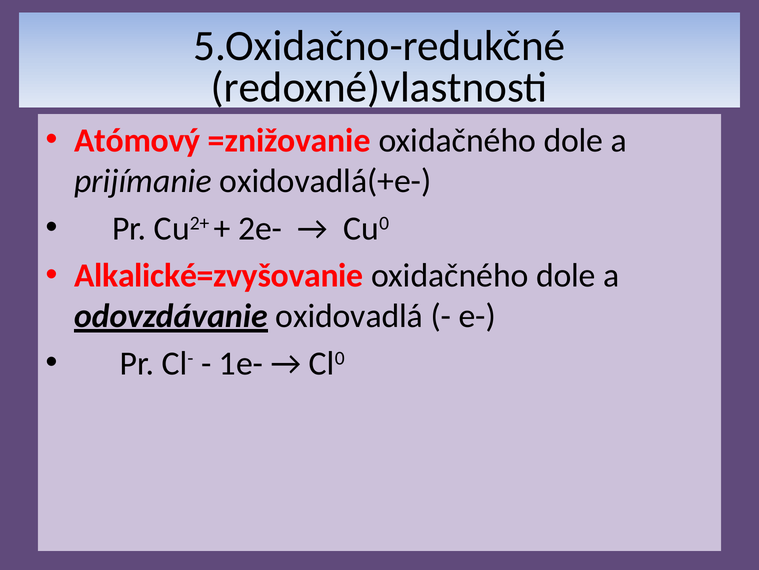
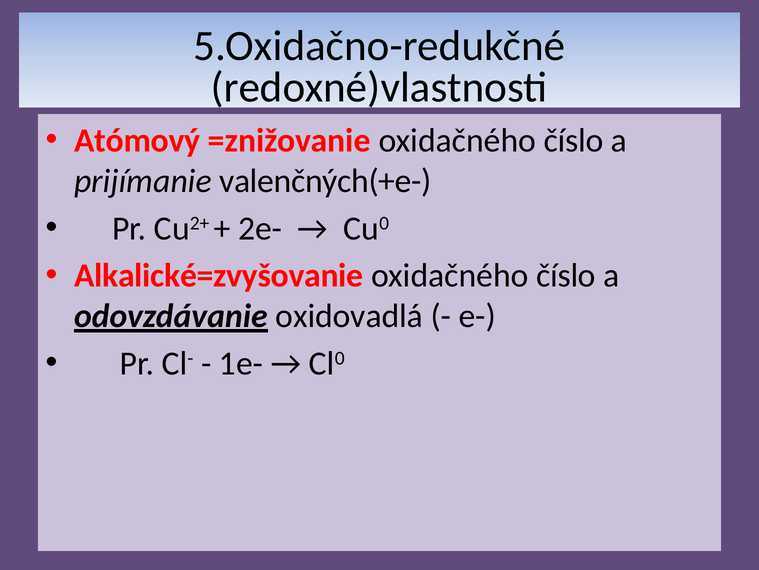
=znižovanie oxidačného dole: dole -> číslo (574, 140)
oxidovadlá(+e-: oxidovadlá(+e- -> valenčných(+e- (325, 181)
dole: dole -> číslo (566, 275)
